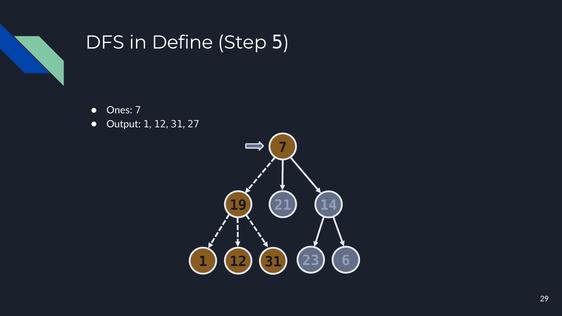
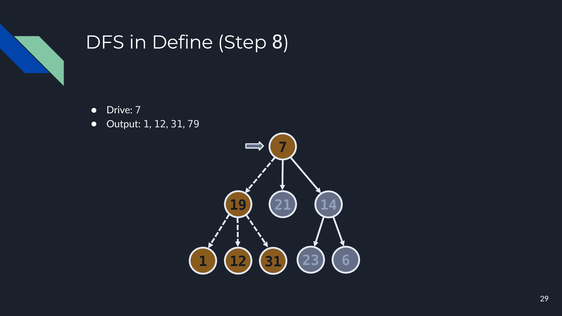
5: 5 -> 8 (277, 42)
Ones: Ones -> Drive (119, 110)
27: 27 -> 79 (193, 124)
